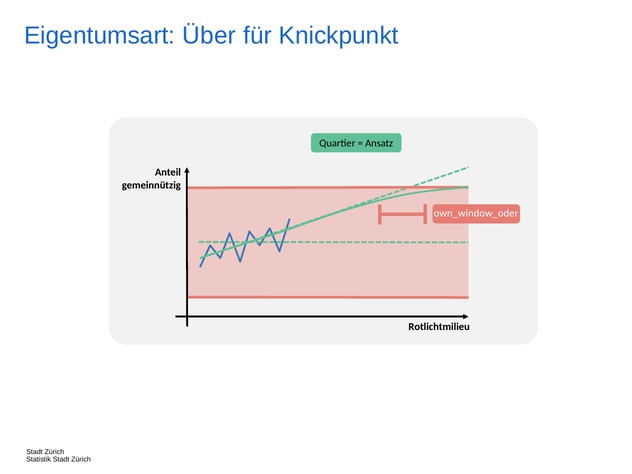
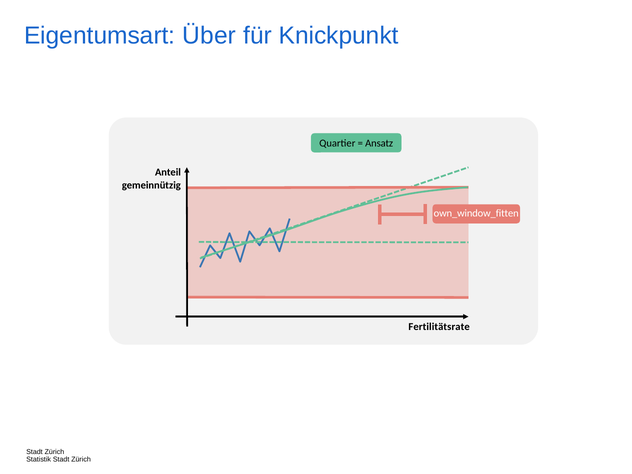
own_window_oder: own_window_oder -> own_window_fitten (476, 213)
Rotlichtmilieu: Rotlichtmilieu -> Fertilitätsrate (439, 327)
